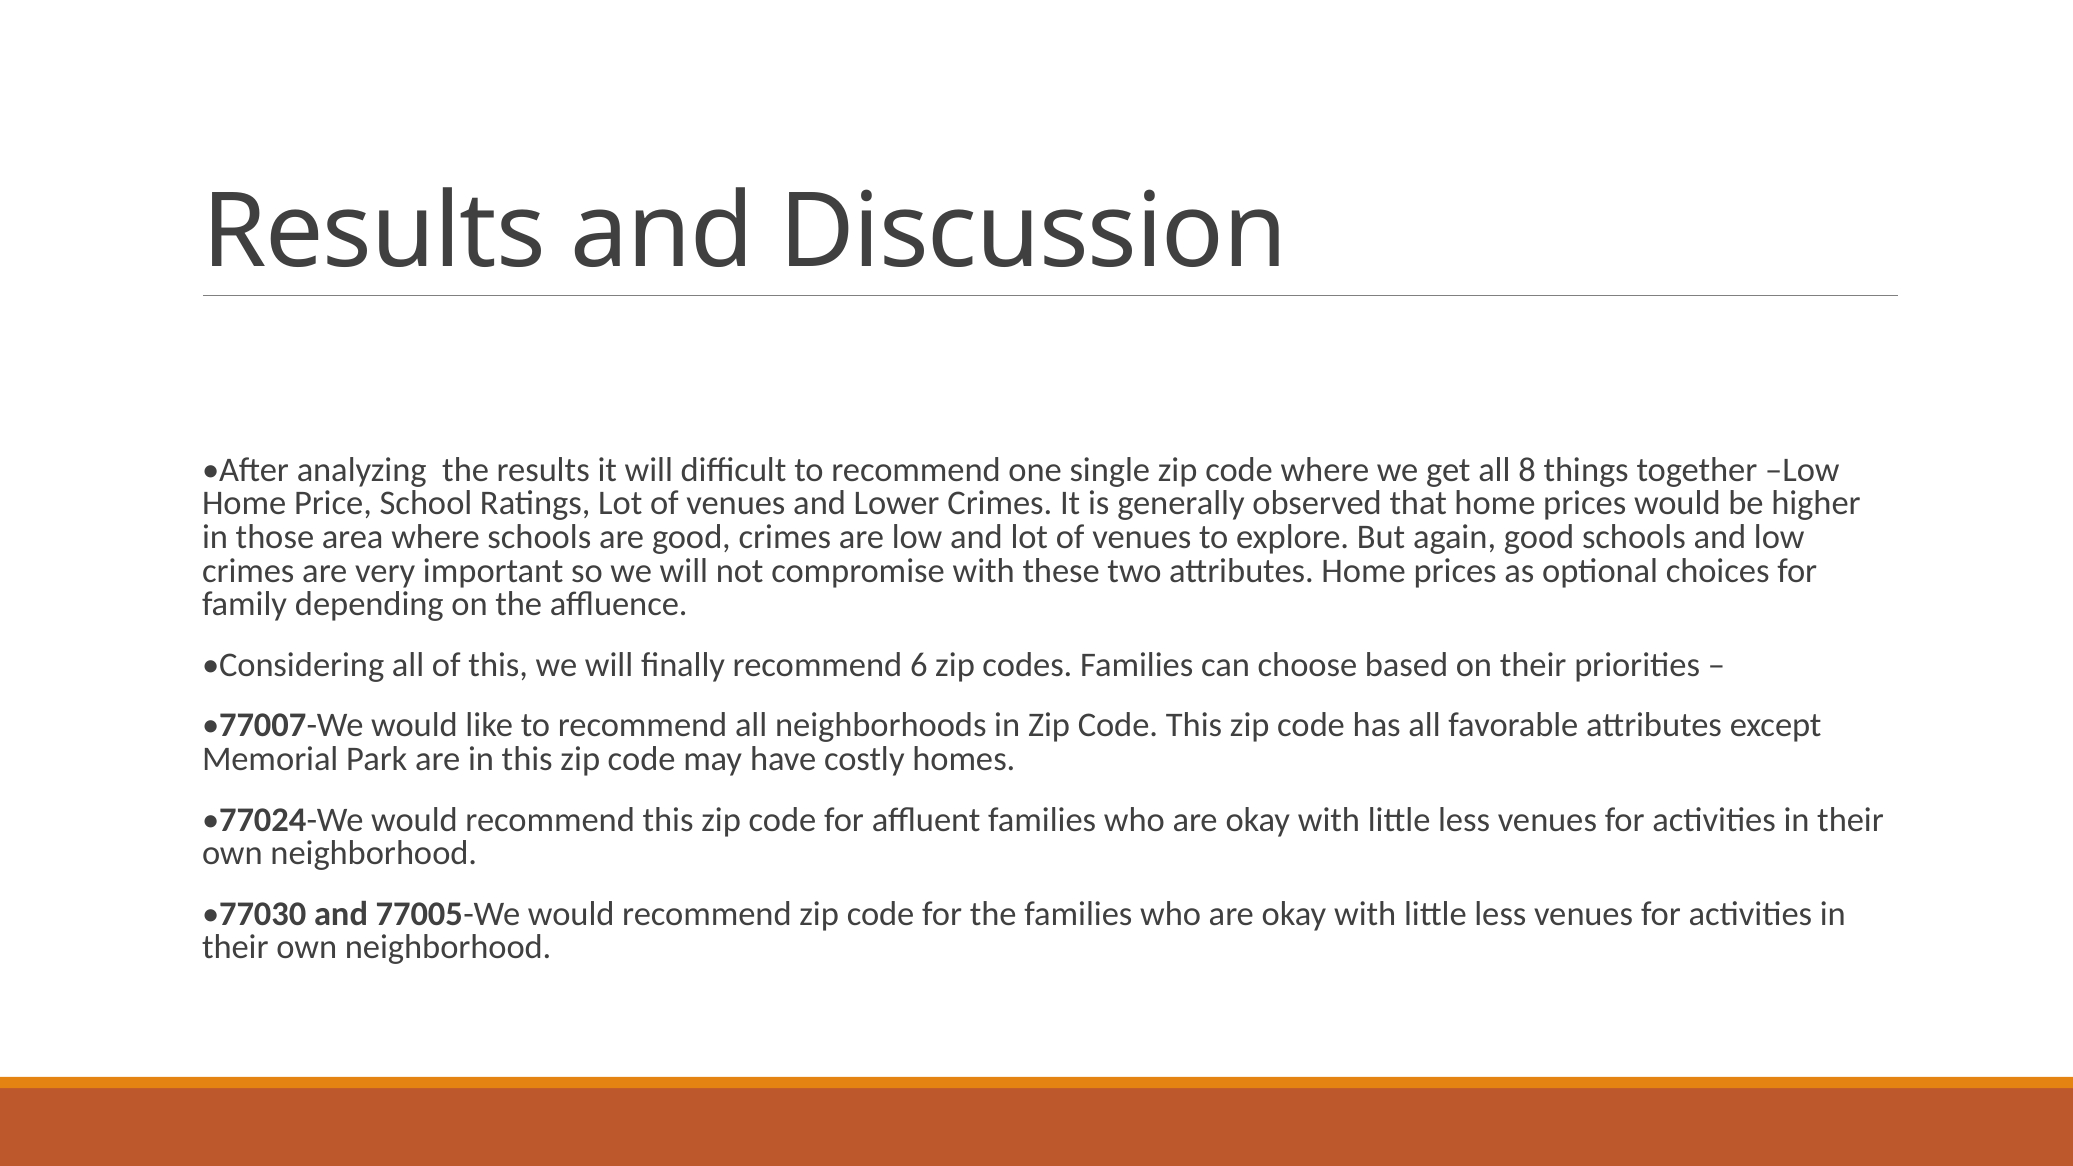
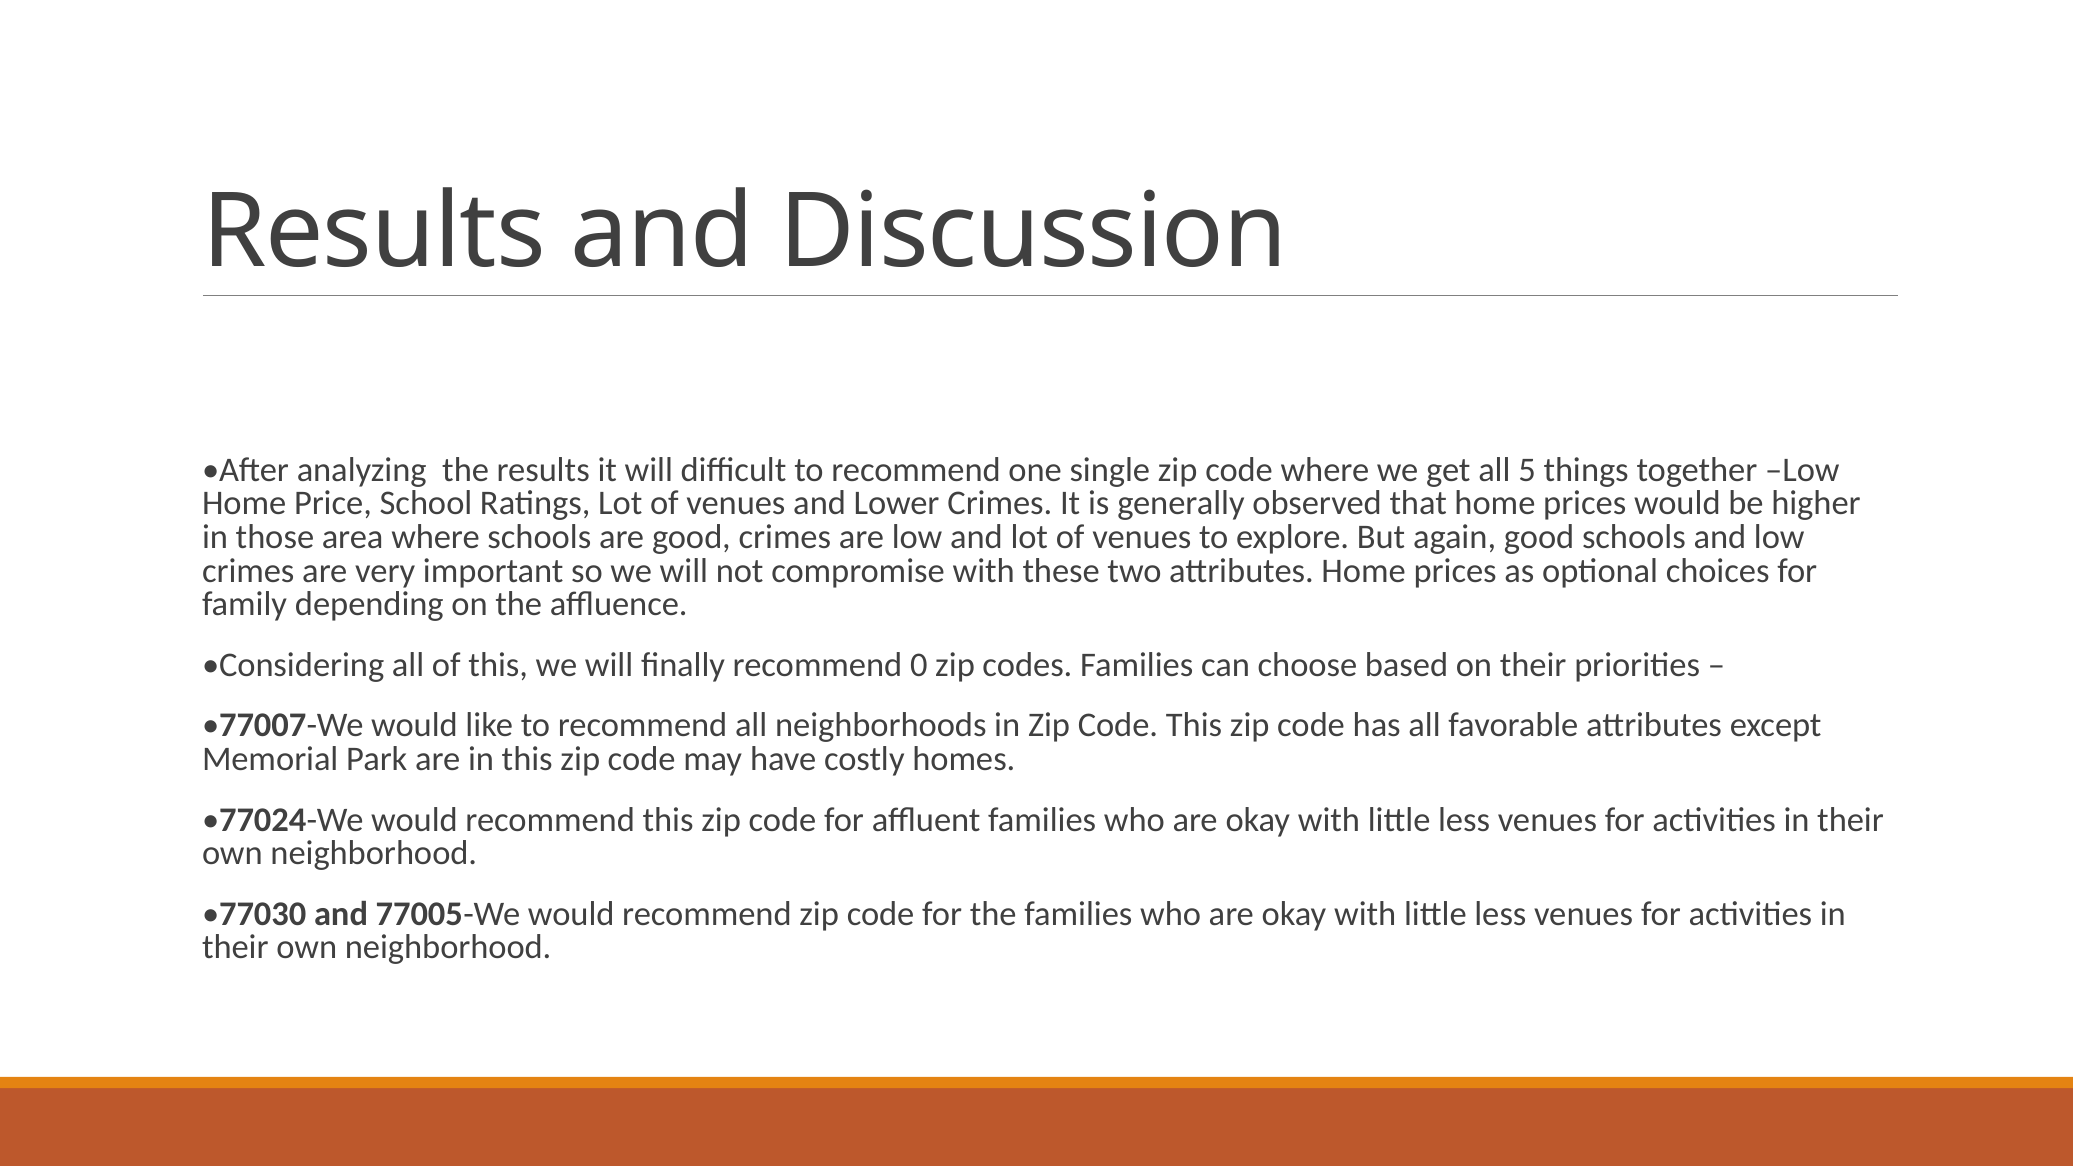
8: 8 -> 5 (1527, 470)
6: 6 -> 0 (919, 665)
